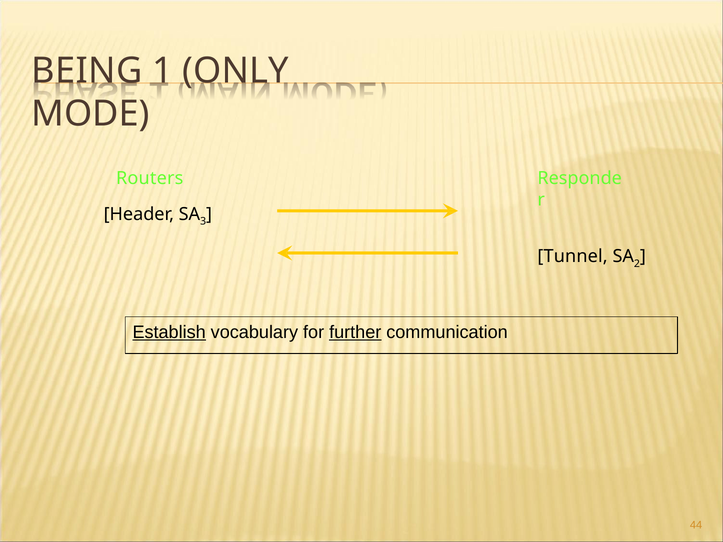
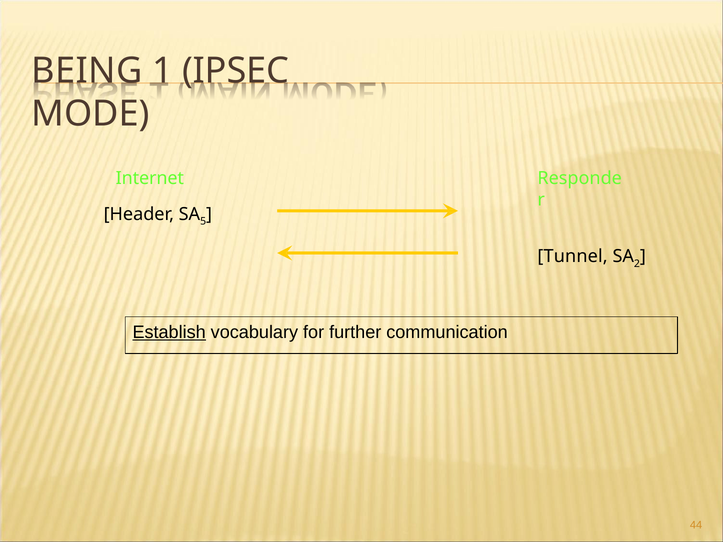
ONLY: ONLY -> IPSEC (236, 71)
Routers: Routers -> Internet (150, 178)
3: 3 -> 5 (203, 221)
further underline: present -> none (355, 332)
